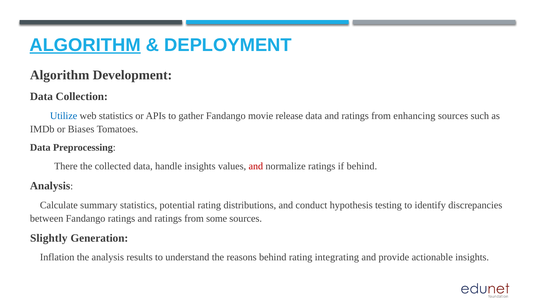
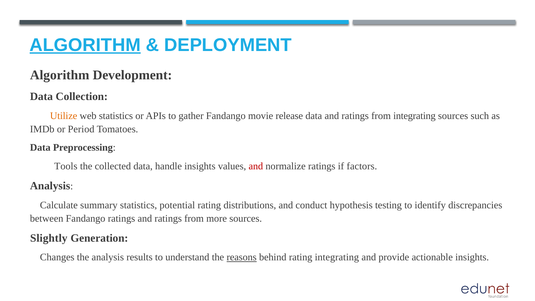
Utilize colour: blue -> orange (64, 116)
from enhancing: enhancing -> integrating (414, 116)
Biases: Biases -> Period (81, 129)
There: There -> Tools (66, 166)
if behind: behind -> factors (362, 166)
some: some -> more (217, 218)
Inflation: Inflation -> Changes (57, 257)
reasons underline: none -> present (242, 257)
